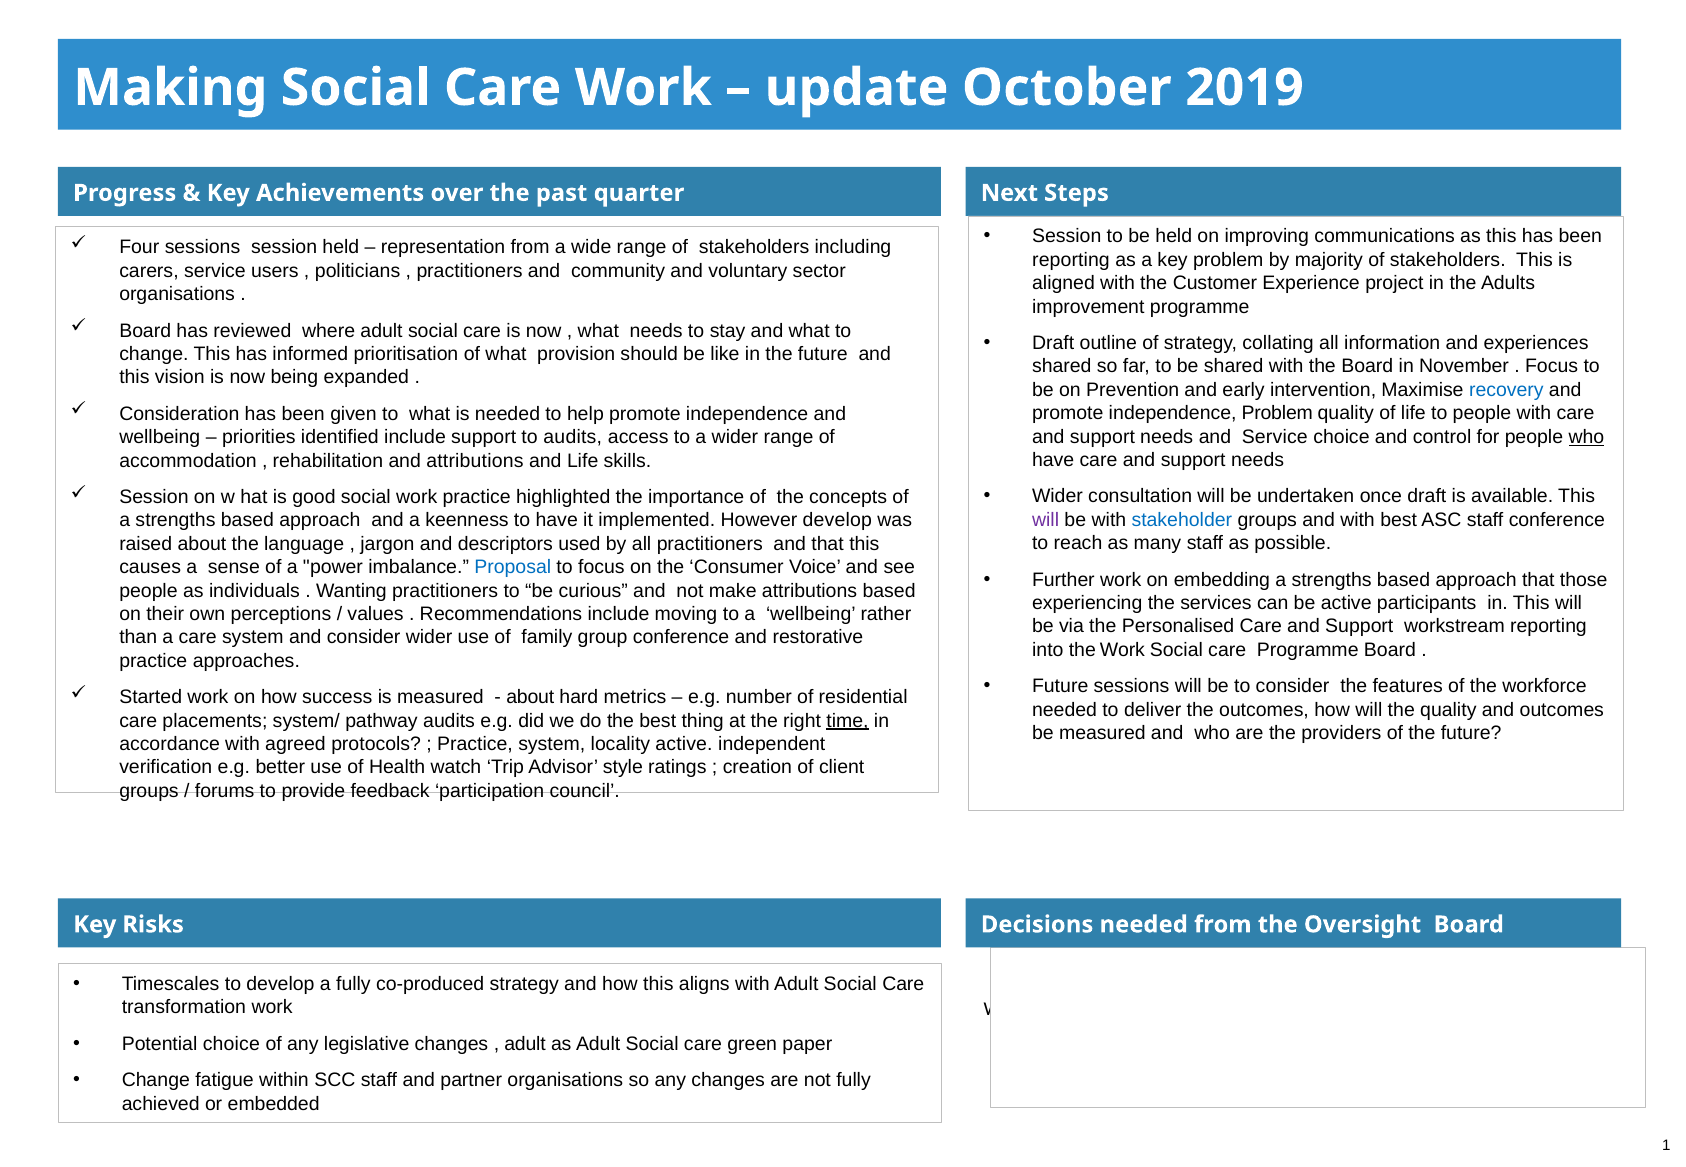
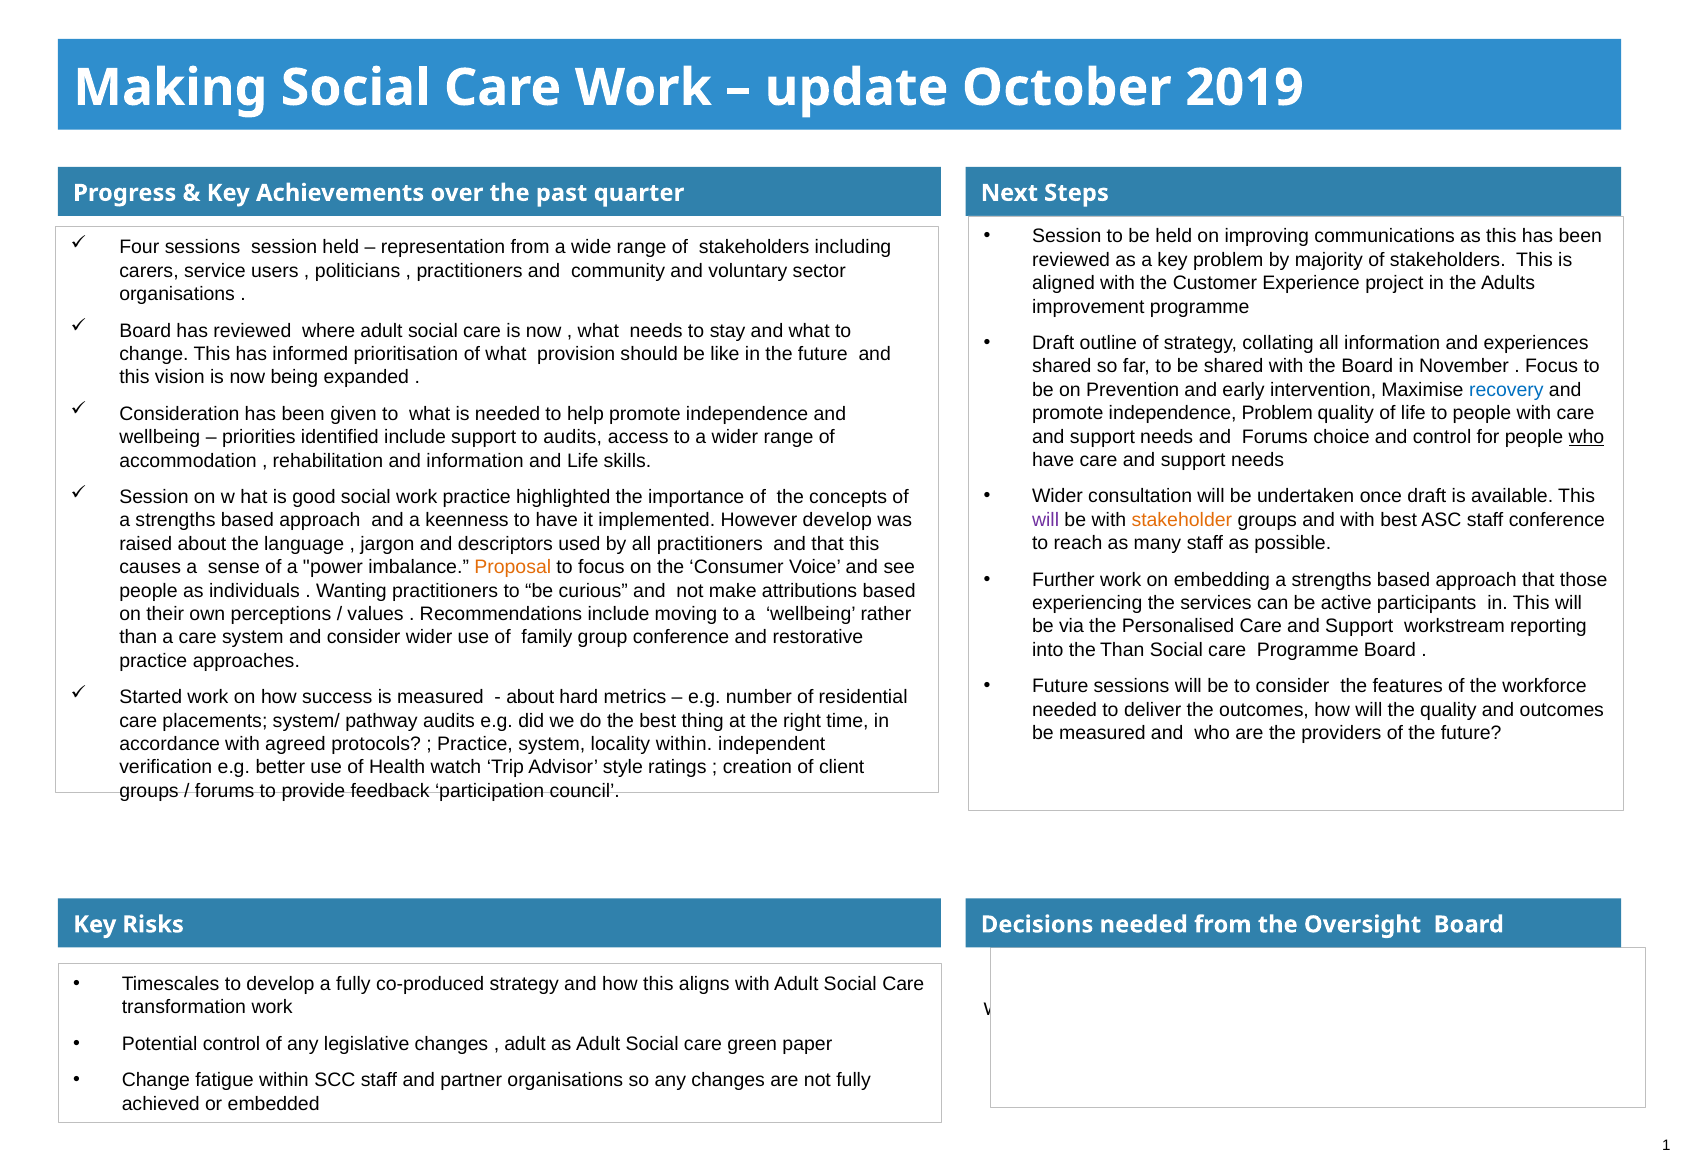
reporting: reporting -> reviewed (1071, 260)
and Service: Service -> Forums (1275, 437)
and attributions: attributions -> information (475, 461)
stakeholder colour: blue -> orange (1182, 520)
Proposal colour: blue -> orange (513, 567)
the Work: Work -> Than (1122, 650)
time underline: present -> none (847, 721)
locality active: active -> within (684, 744)
Potential choice: choice -> control (231, 1044)
